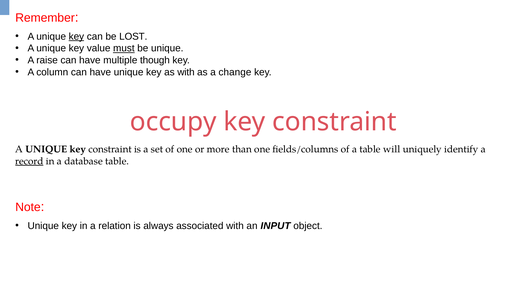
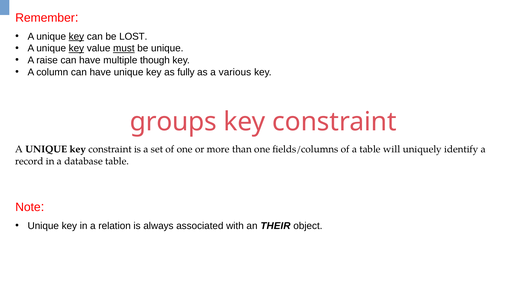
key underline: none -> present (76, 48)
as with: with -> fully (186, 72)
change: change -> various (235, 72)
occupy: occupy -> groups (173, 122)
record underline: present -> none (29, 161)
INPUT: INPUT -> THEIR (276, 225)
